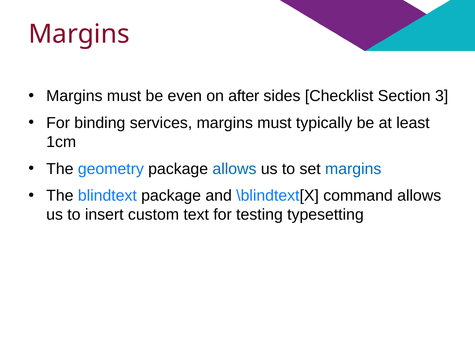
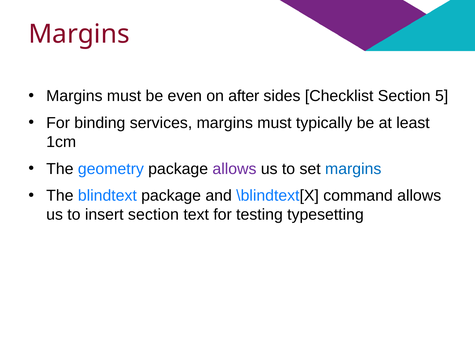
3: 3 -> 5 (442, 96)
allows colour: blue -> purple (234, 169)
insert custom: custom -> section (153, 215)
